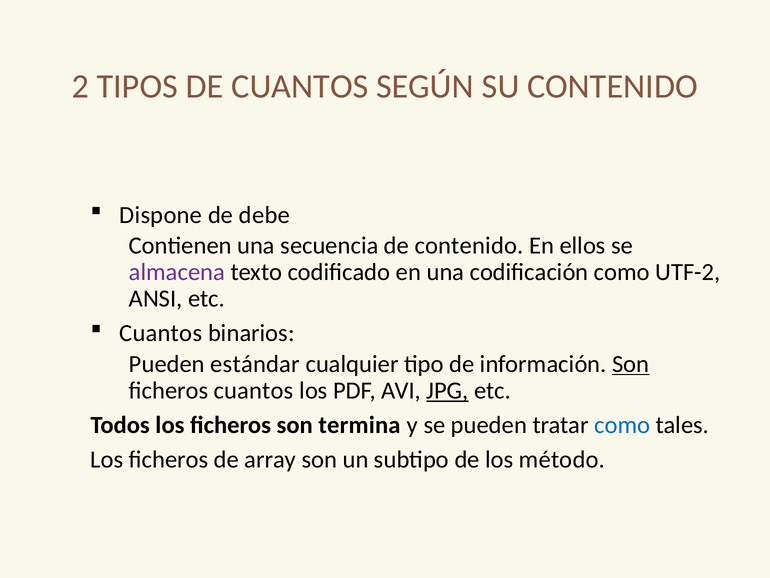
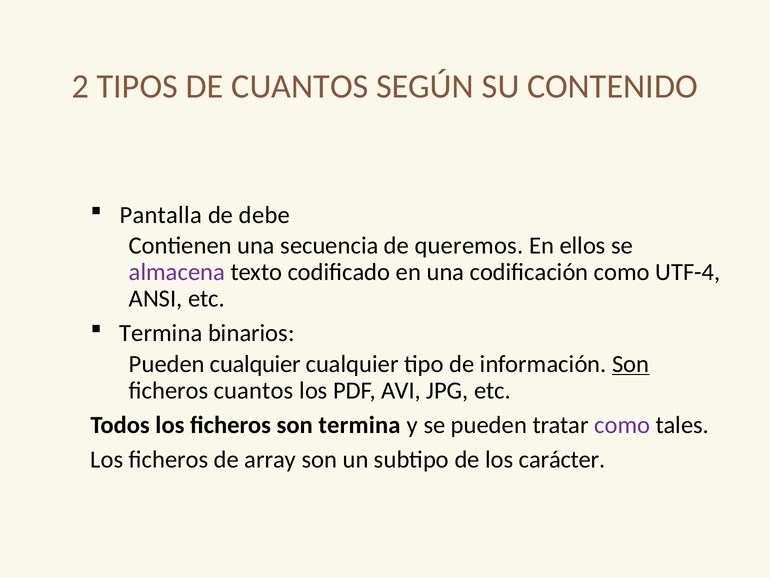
Dispone: Dispone -> Pantalla (161, 215)
de contenido: contenido -> queremos (469, 245)
UTF-2: UTF-2 -> UTF-4 (688, 272)
Cuantos: Cuantos -> Termina (161, 333)
Pueden estándar: estándar -> cualquier (255, 364)
JPG underline: present -> none (448, 390)
como colour: blue -> purple (622, 425)
método: método -> carácter (562, 459)
